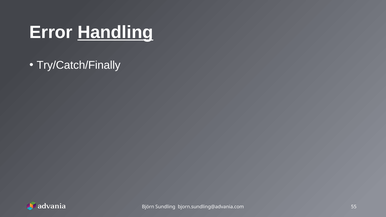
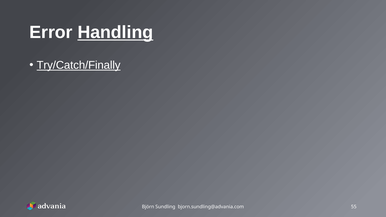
Try/Catch/Finally underline: none -> present (79, 65)
